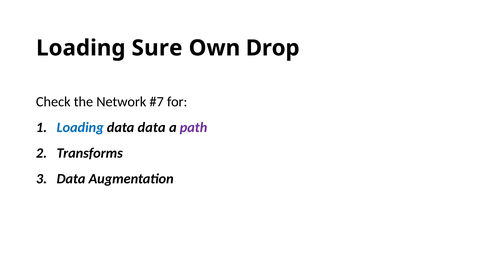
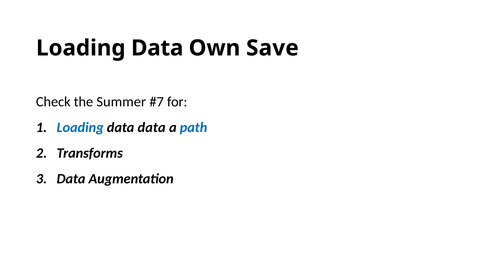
Sure: Sure -> Data (157, 48)
Drop: Drop -> Save (272, 48)
Network: Network -> Summer (121, 102)
path colour: purple -> blue (194, 127)
